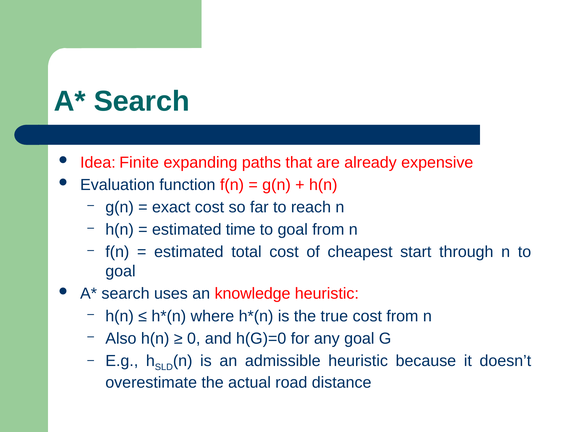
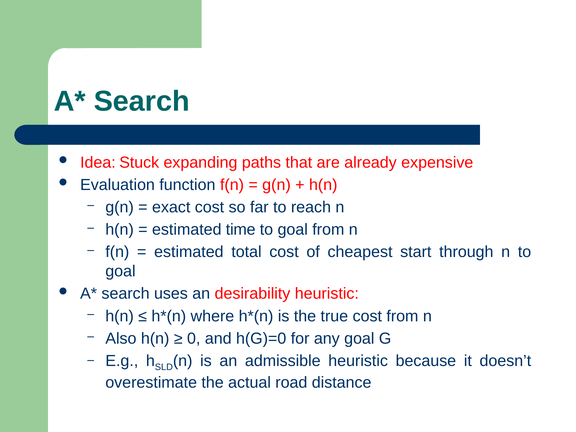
Finite: Finite -> Stuck (139, 162)
knowledge: knowledge -> desirability (252, 294)
